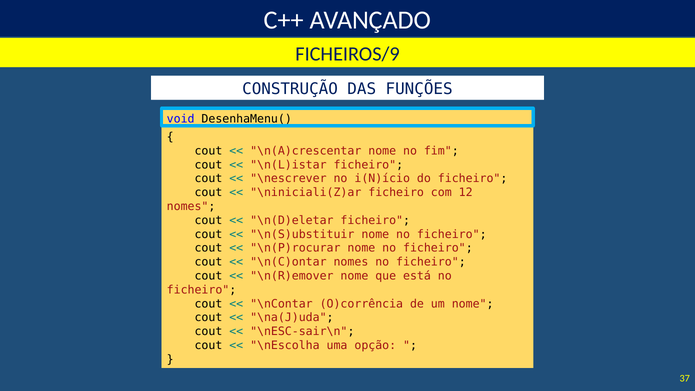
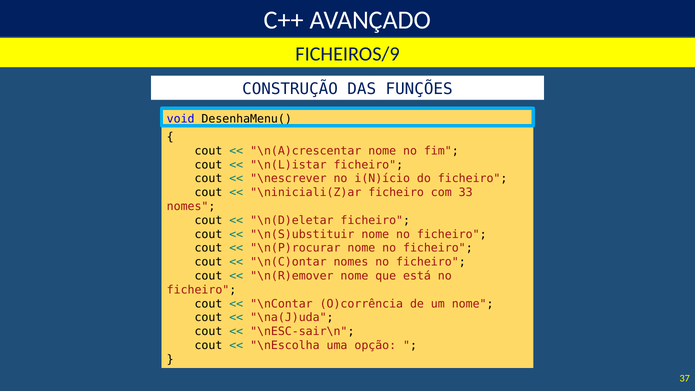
12: 12 -> 33 (466, 192)
